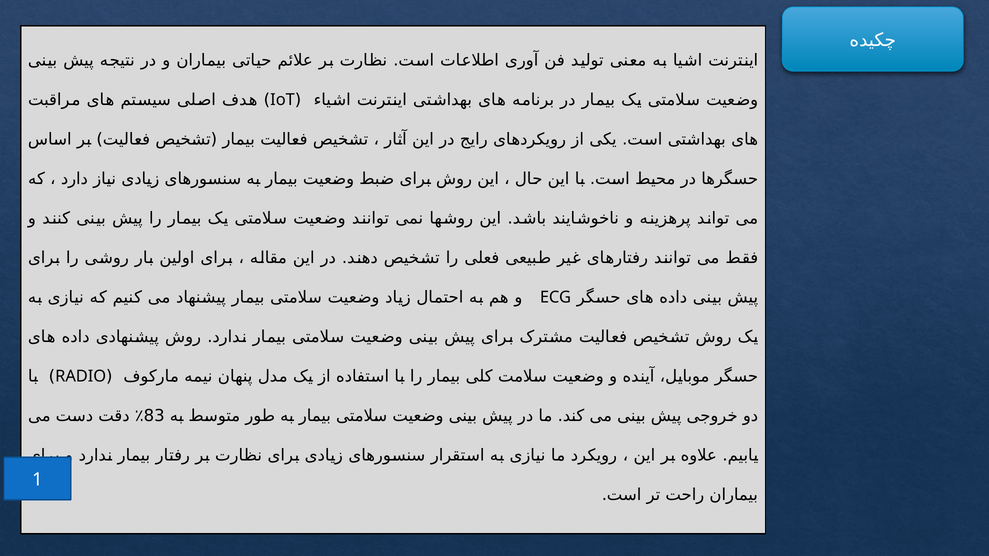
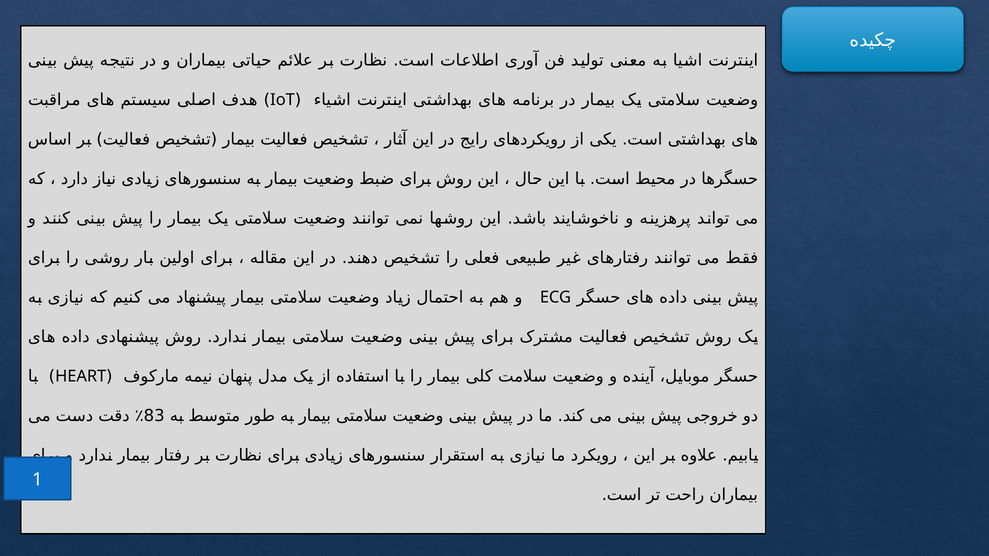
RADIO: RADIO -> HEART (81, 377)
